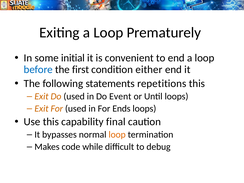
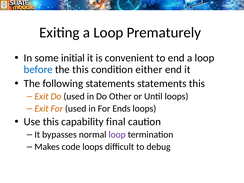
the first: first -> this (81, 70)
statements repetitions: repetitions -> statements (162, 83)
Event: Event -> Other (120, 96)
loop colour: orange -> purple (117, 135)
code while: while -> loops (93, 147)
